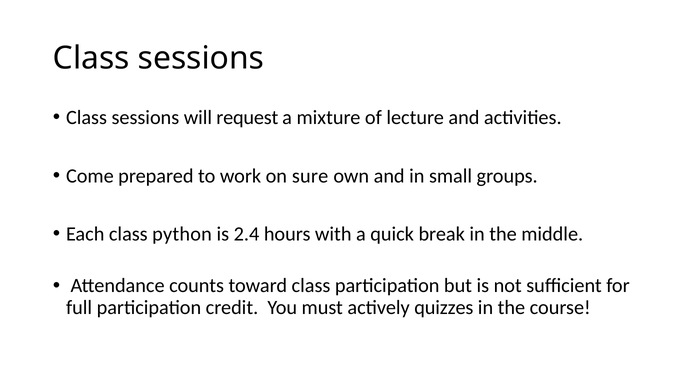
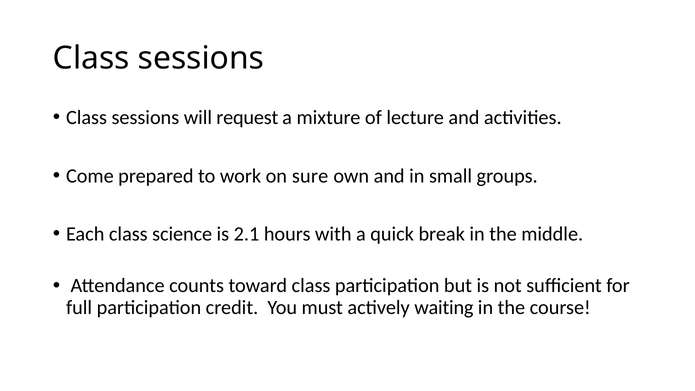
python: python -> science (182, 234)
2.4: 2.4 -> 2.1 (246, 234)
quizzes: quizzes -> waiting (444, 307)
